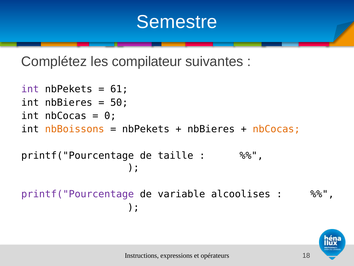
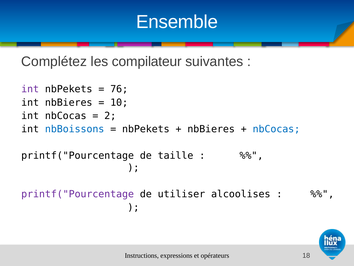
Semestre: Semestre -> Ensemble (177, 22)
61: 61 -> 76 (119, 89)
50: 50 -> 10 (119, 102)
0: 0 -> 2 (110, 116)
nbBoissons colour: orange -> blue (75, 129)
nbCocas colour: orange -> blue (276, 129)
variable: variable -> utiliser (181, 194)
